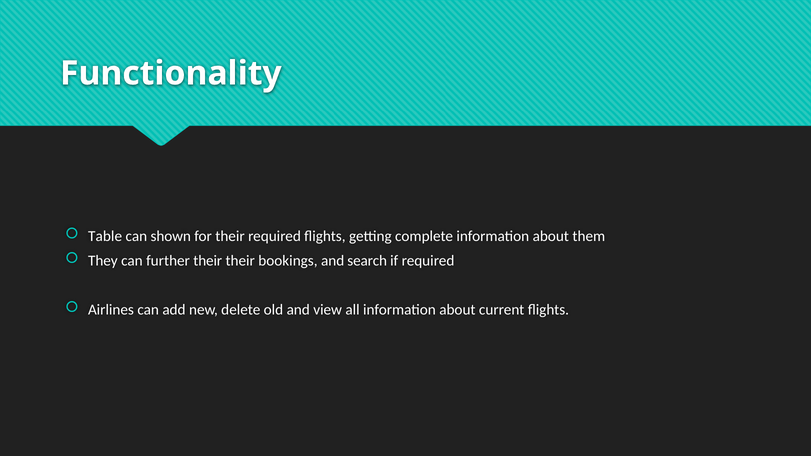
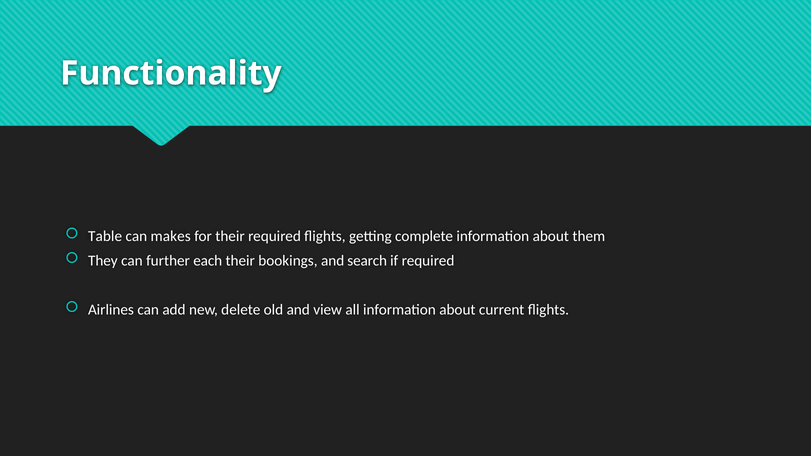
shown: shown -> makes (171, 236)
further their: their -> each (208, 261)
